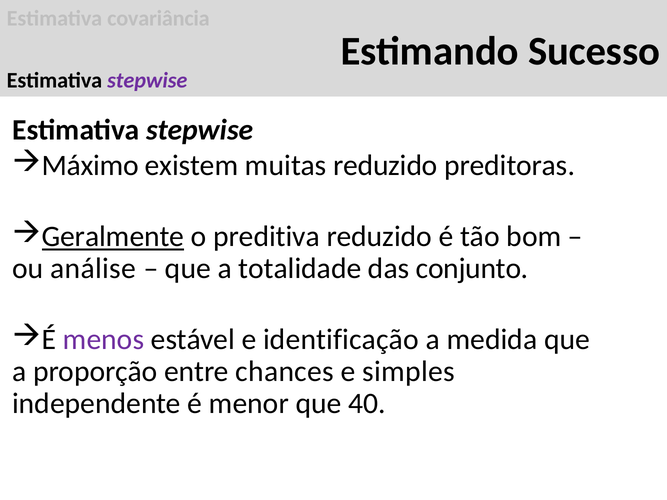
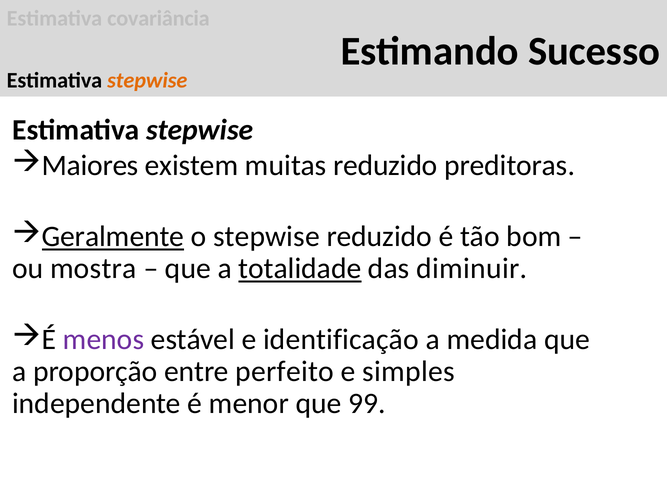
stepwise colour: purple -> orange (147, 80)
Máximo: Máximo -> Maiores (90, 166)
o preditiva: preditiva -> stepwise (266, 237)
análise: análise -> mostra (93, 269)
totalidade underline: none -> present (300, 269)
conjunto: conjunto -> diminuir (472, 269)
chances: chances -> perfeito (285, 372)
40: 40 -> 99 (367, 404)
